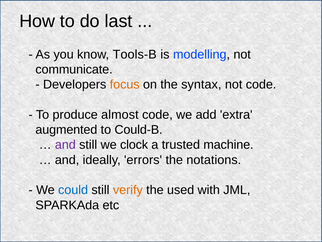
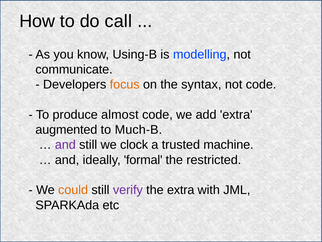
last: last -> call (118, 21)
Tools-B: Tools-B -> Using-B (135, 54)
Could-B: Could-B -> Much-B (138, 130)
errors: errors -> formal (143, 160)
notations: notations -> restricted (214, 160)
could colour: blue -> orange (73, 190)
verify colour: orange -> purple (128, 190)
the used: used -> extra (181, 190)
